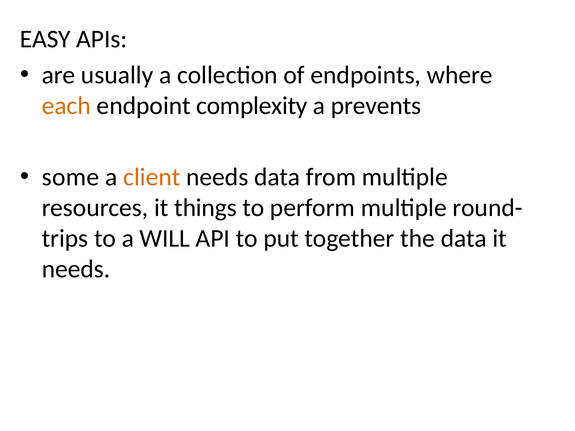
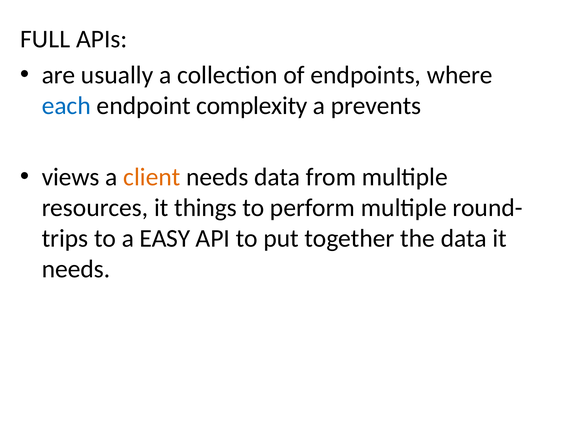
EASY: EASY -> FULL (45, 39)
each colour: orange -> blue (66, 106)
some: some -> views (71, 177)
WILL: WILL -> EASY (165, 239)
